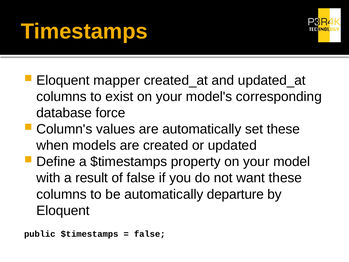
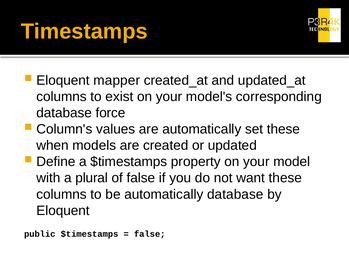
result: result -> plural (92, 178)
automatically departure: departure -> database (235, 194)
